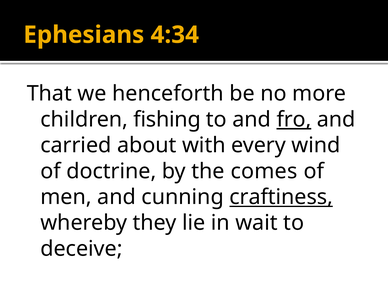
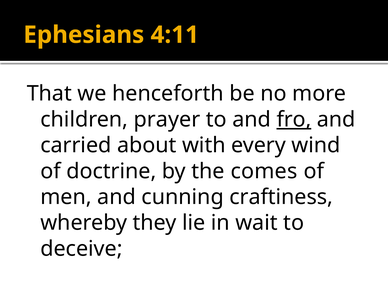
4:34: 4:34 -> 4:11 (175, 35)
fishing: fishing -> prayer (167, 119)
craftiness underline: present -> none (281, 197)
